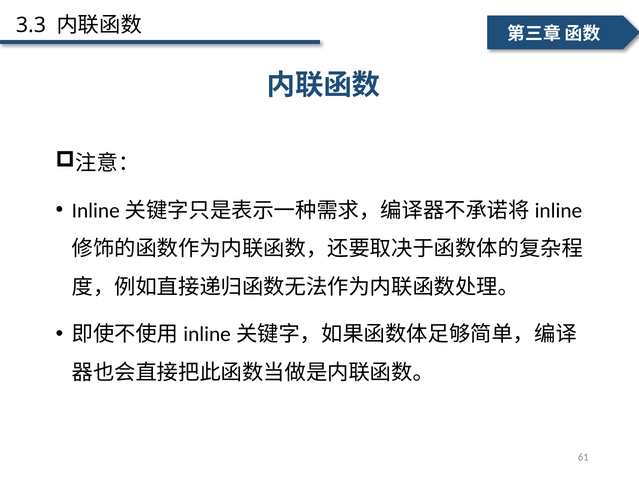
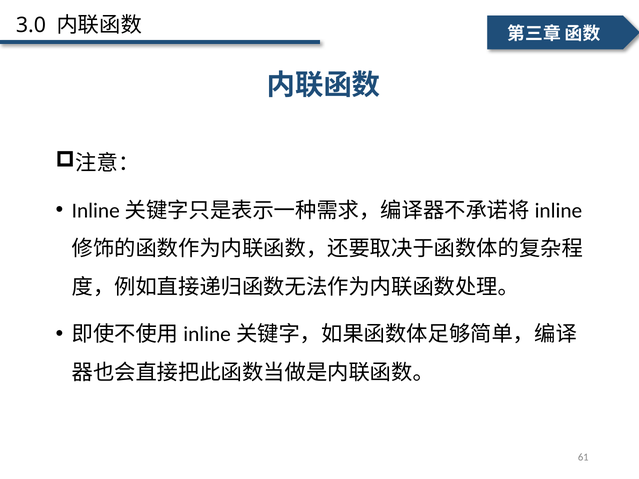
3.3: 3.3 -> 3.0 (31, 25)
